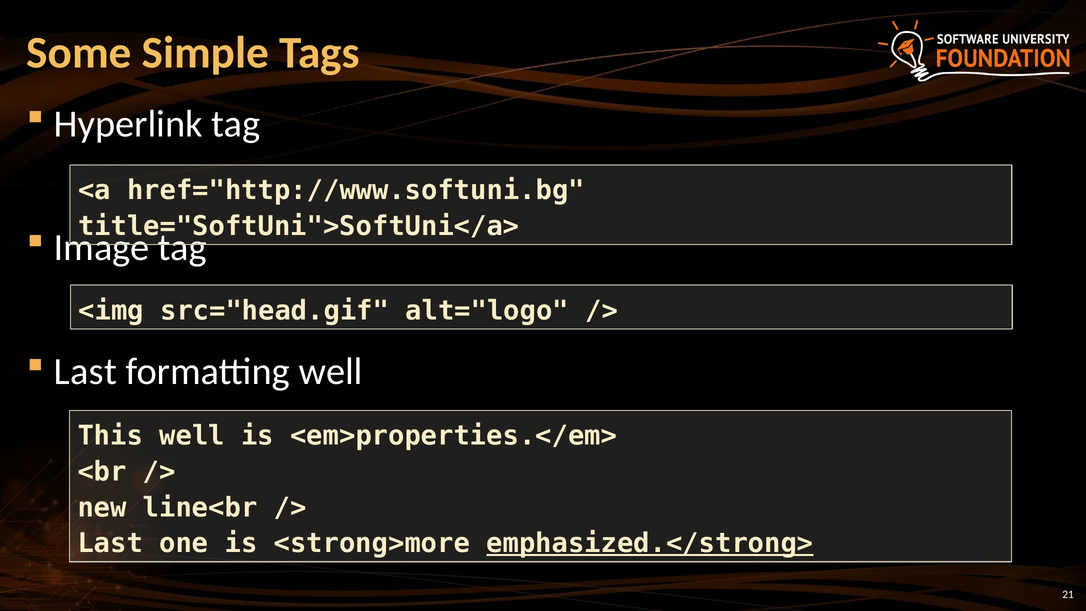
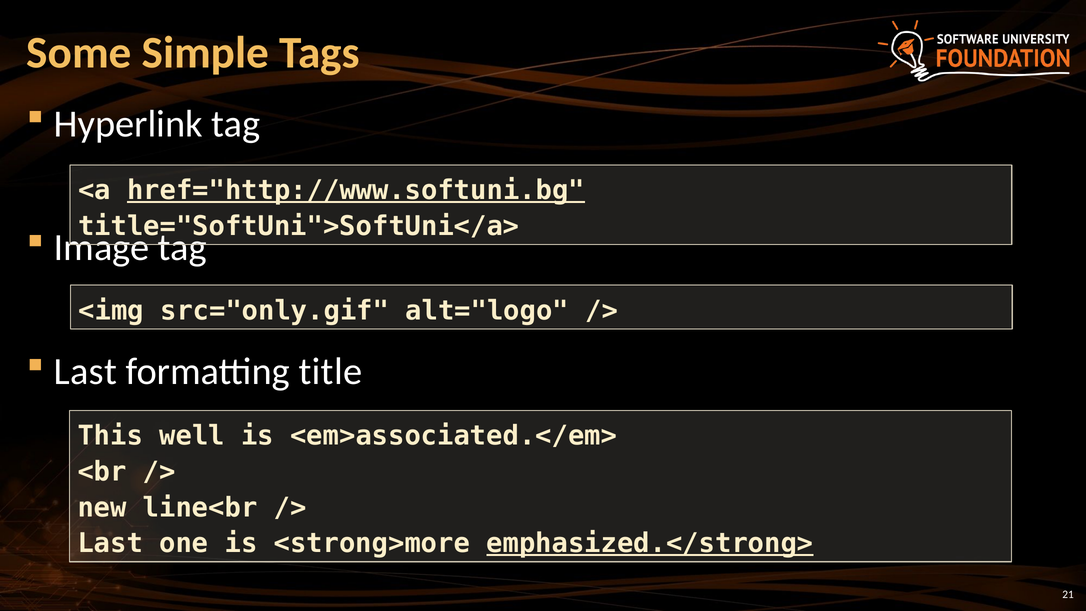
href="http://www.softuni.bg underline: none -> present (356, 190)
src="head.gif: src="head.gif -> src="only.gif (275, 311)
formatting well: well -> title (330, 372)
<em>properties.</em>: <em>properties.</em> -> <em>associated.</em> (454, 436)
